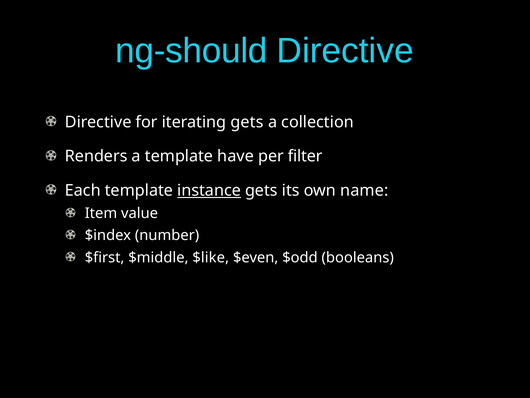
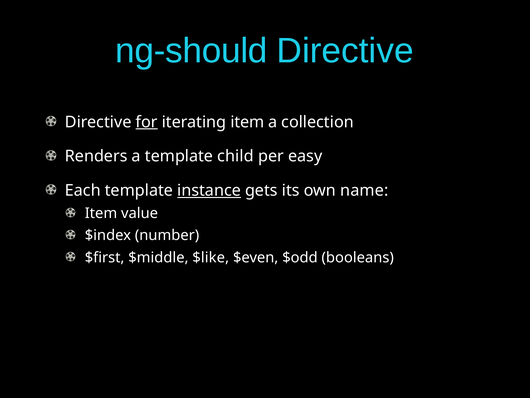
for underline: none -> present (147, 122)
iterating gets: gets -> item (247, 122)
have: have -> child (236, 156)
filter: filter -> easy (305, 156)
